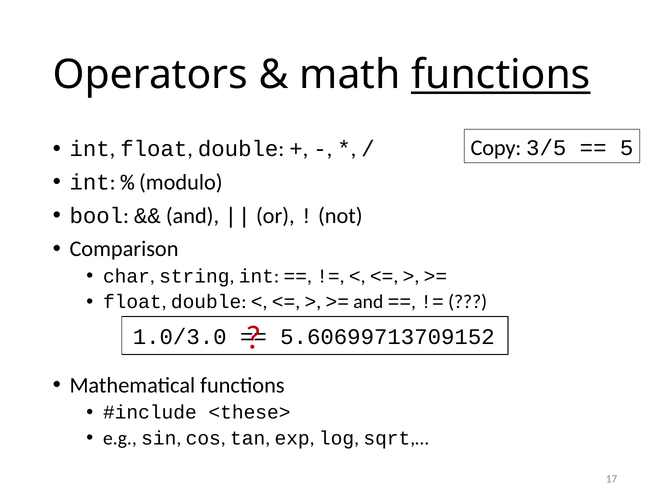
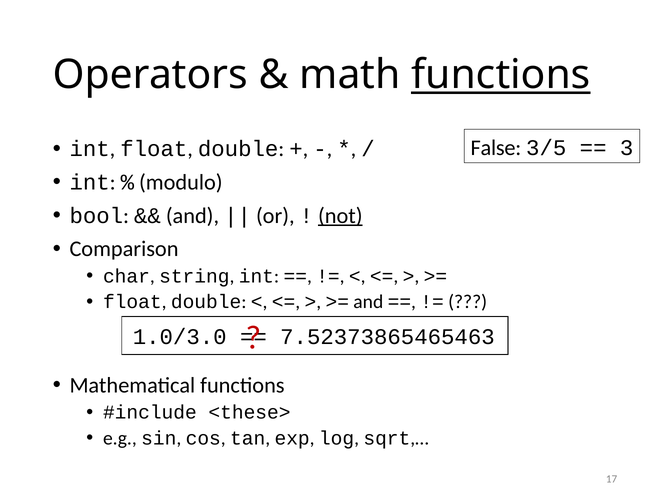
Copy: Copy -> False (496, 148)
5: 5 -> 3 (627, 148)
not underline: none -> present (340, 216)
5.60699713709152: 5.60699713709152 -> 7.52373865465463 (387, 337)
